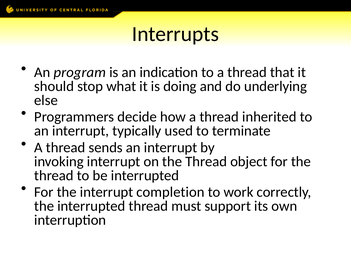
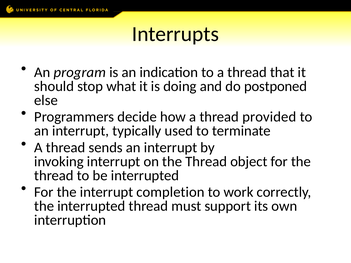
underlying: underlying -> postponed (276, 86)
inherited: inherited -> provided (269, 117)
